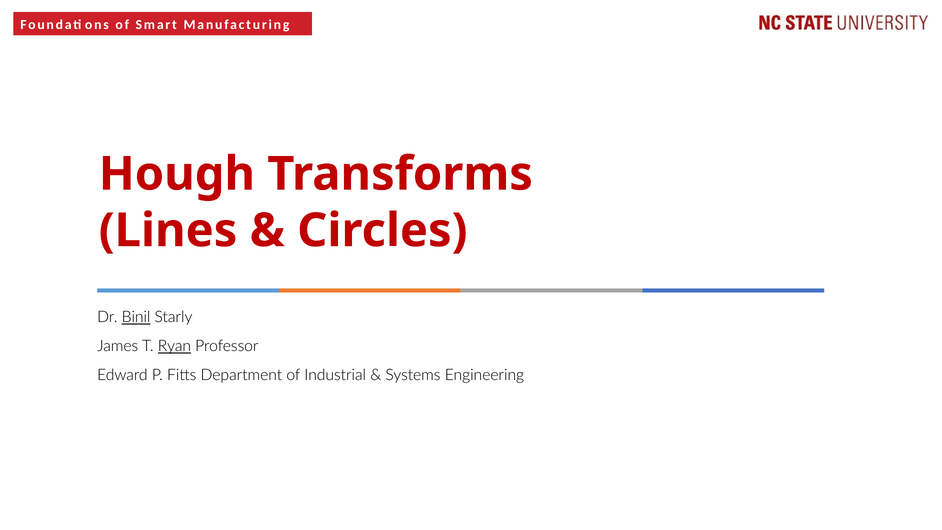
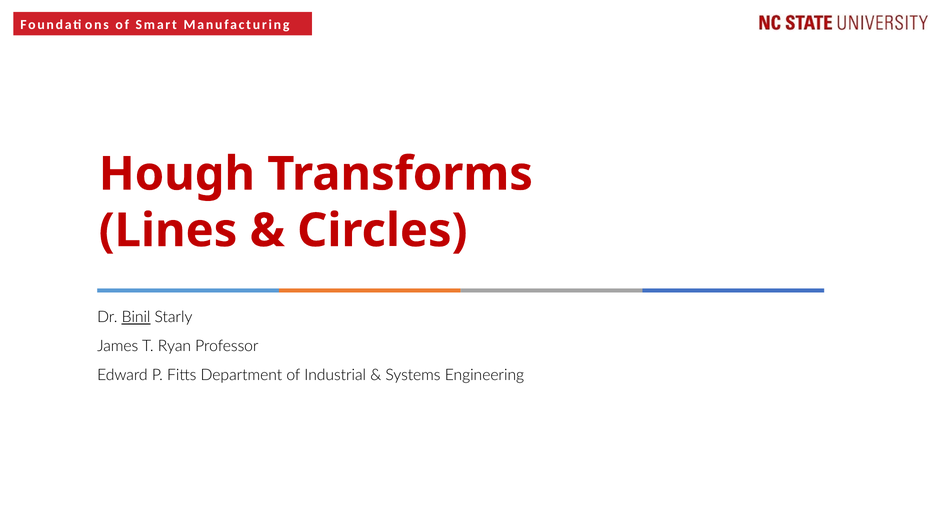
Ryan underline: present -> none (174, 346)
